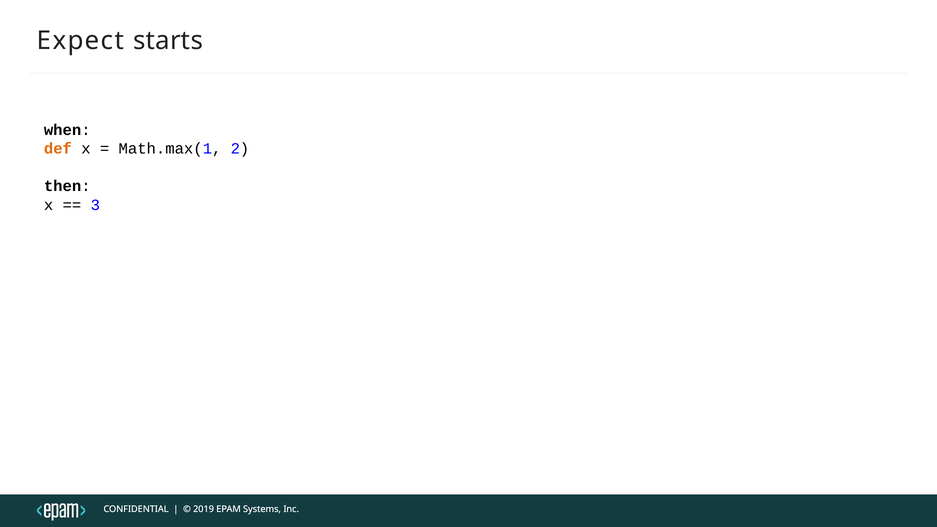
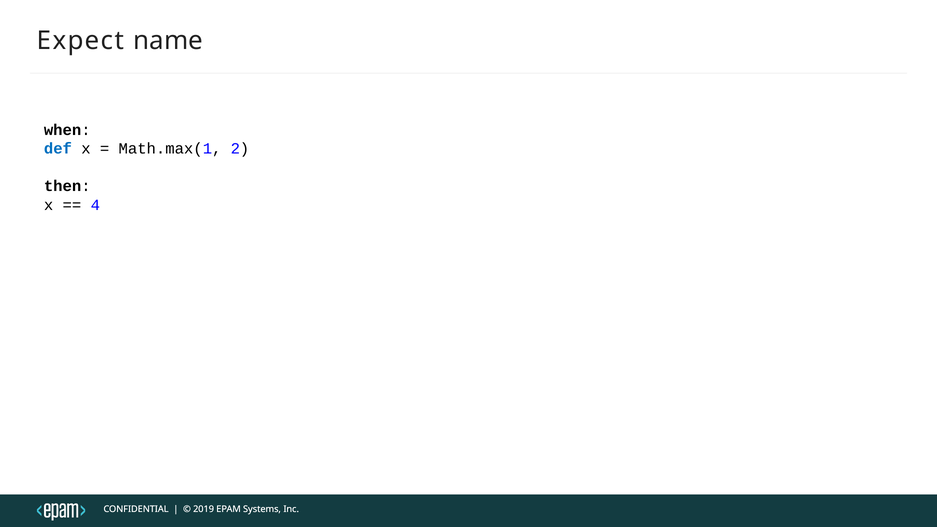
starts: starts -> name (168, 41)
def colour: orange -> blue (58, 149)
3: 3 -> 4 (95, 205)
